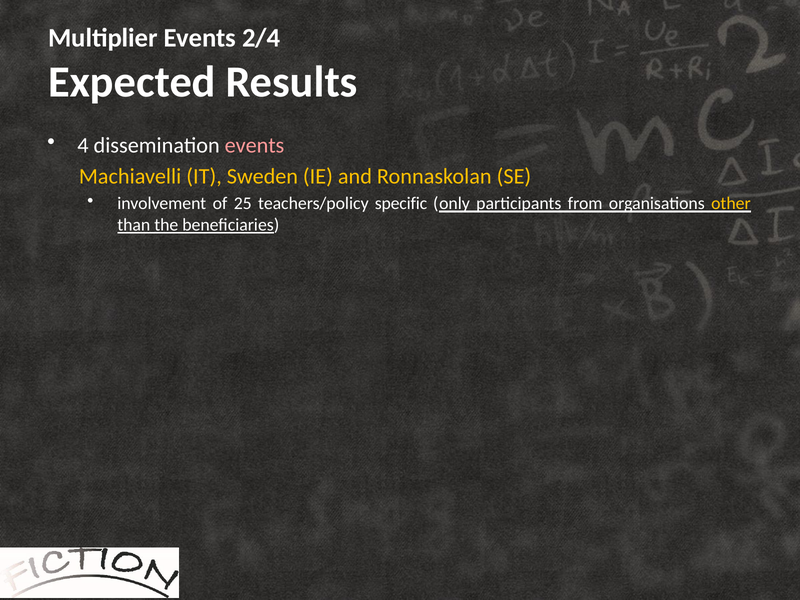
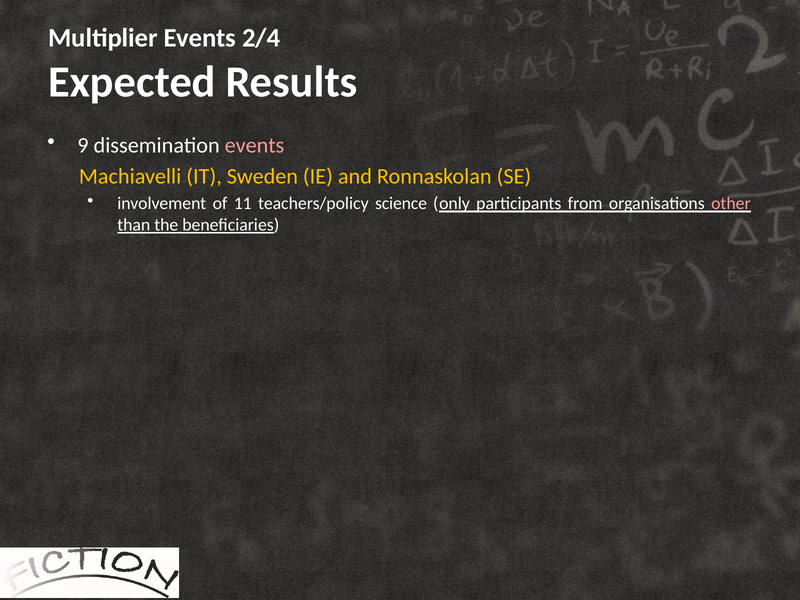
4: 4 -> 9 (83, 145)
25: 25 -> 11 (243, 204)
specific: specific -> science (401, 204)
other colour: yellow -> pink (731, 204)
